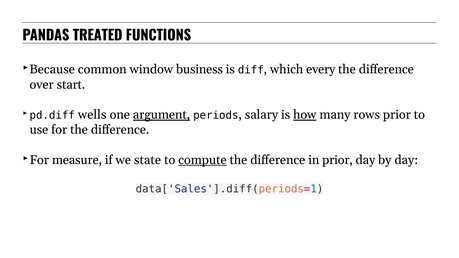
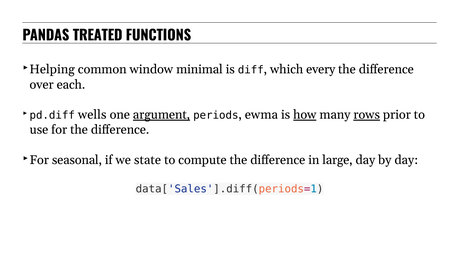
Because: Because -> Helping (52, 69)
business: business -> minimal (199, 69)
start: start -> each (71, 84)
salary: salary -> ewma (261, 115)
rows underline: none -> present (367, 115)
measure: measure -> seasonal (77, 160)
compute underline: present -> none (202, 160)
in prior: prior -> large (337, 160)
